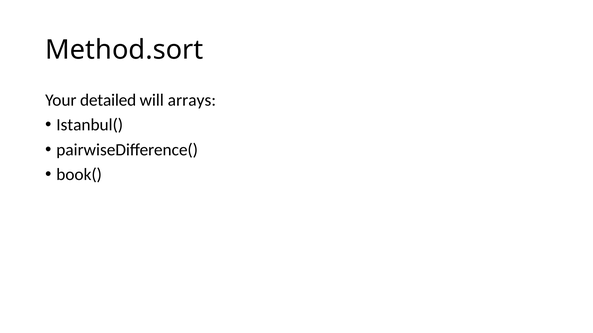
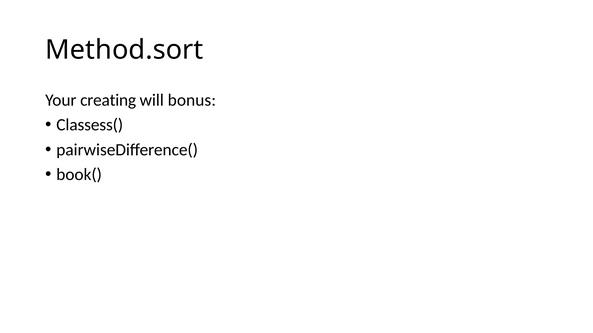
detailed: detailed -> creating (108, 100)
arrays: arrays -> bonus (192, 100)
Istanbul(: Istanbul( -> Classess( (90, 125)
